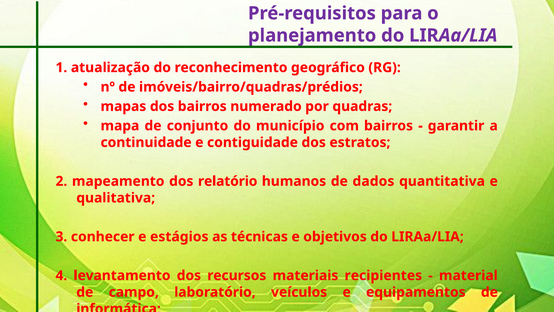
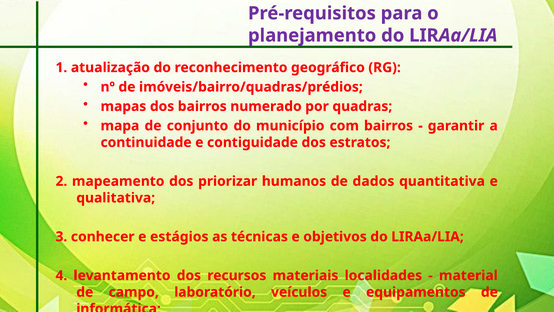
relatório: relatório -> priorizar (228, 181)
recipientes: recipientes -> localidades (383, 275)
